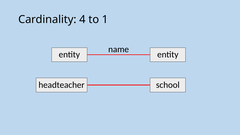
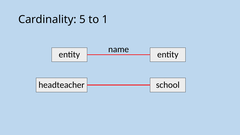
4: 4 -> 5 (82, 19)
